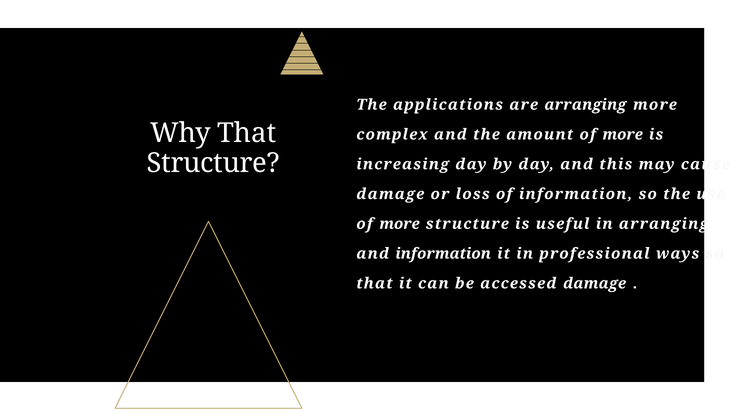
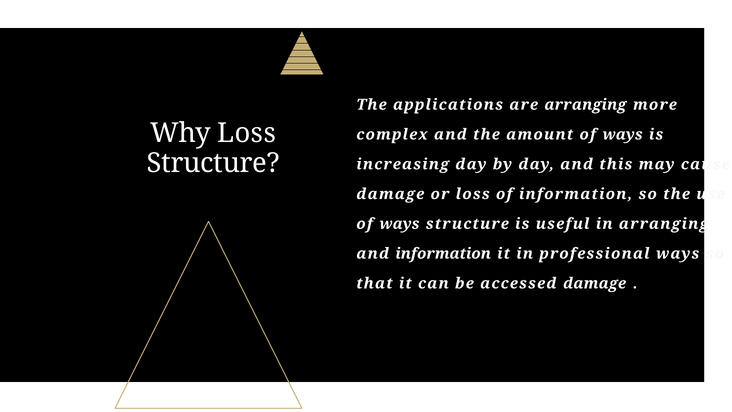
Why That: That -> Loss (247, 133)
amount of more: more -> ways (623, 134)
more: more -> ways (399, 224)
